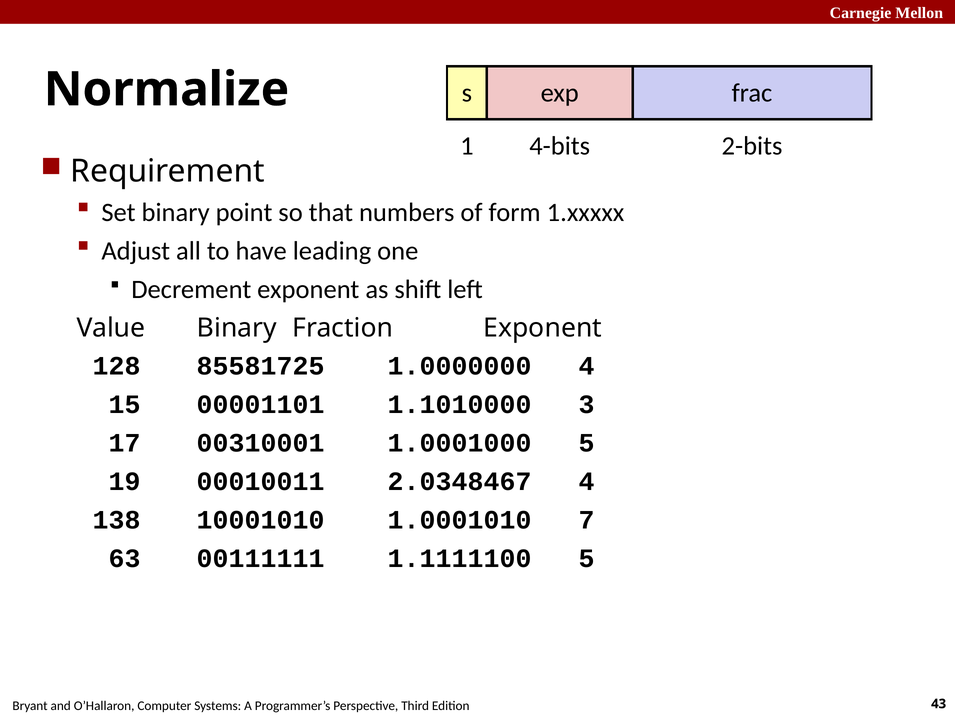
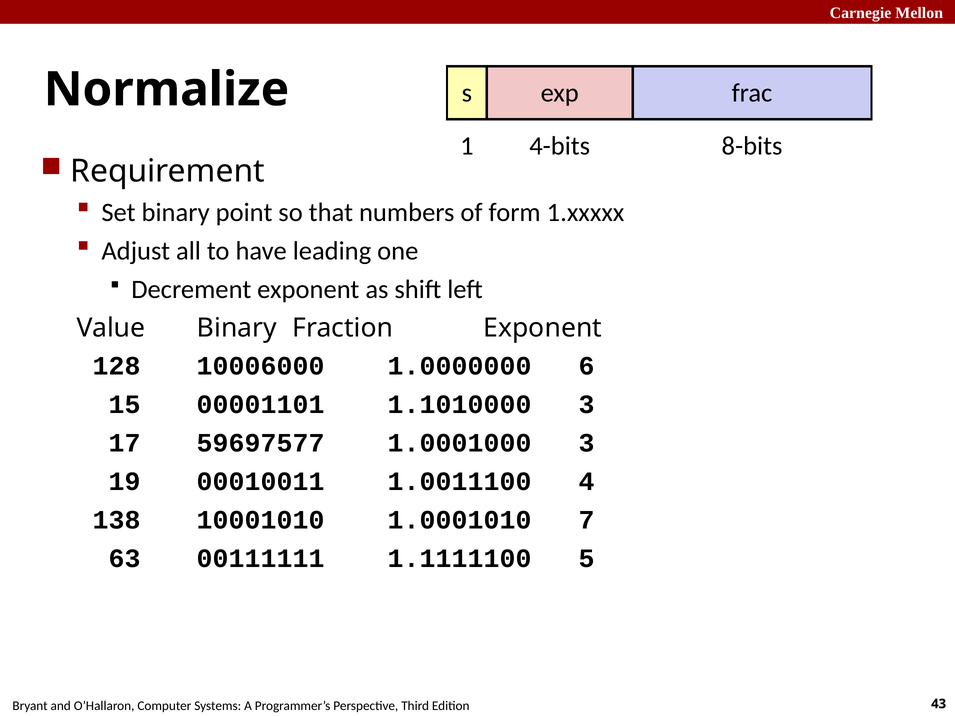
2-bits: 2-bits -> 8-bits (752, 146)
85581725: 85581725 -> 10006000 (261, 366)
1.0000000 4: 4 -> 6 (587, 366)
00310001: 00310001 -> 59697577 (261, 443)
1.0001000 5: 5 -> 3 (587, 443)
2.0348467: 2.0348467 -> 1.0011100 (460, 482)
